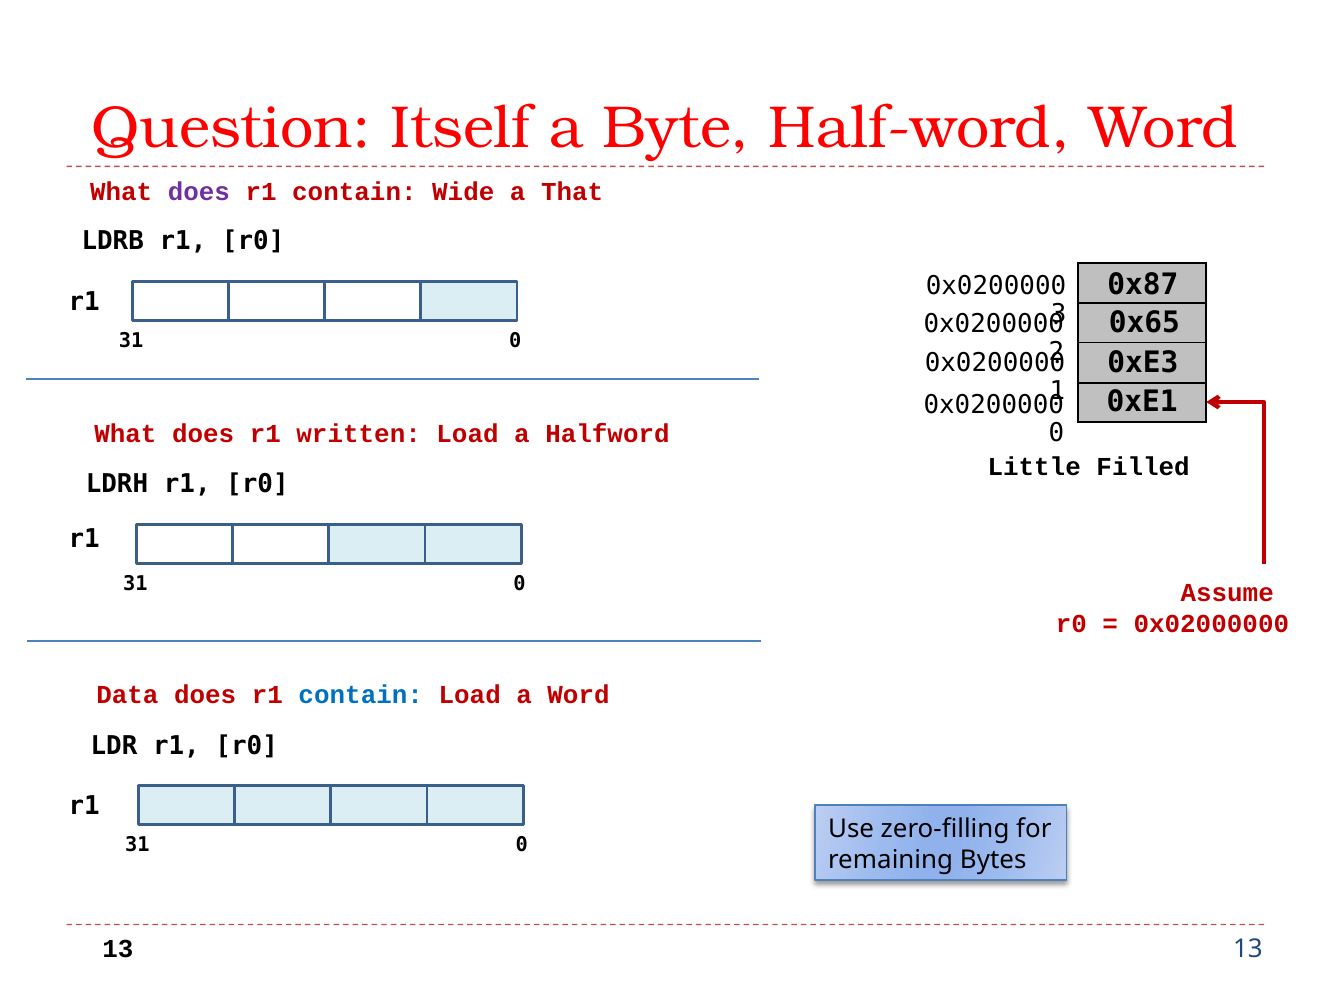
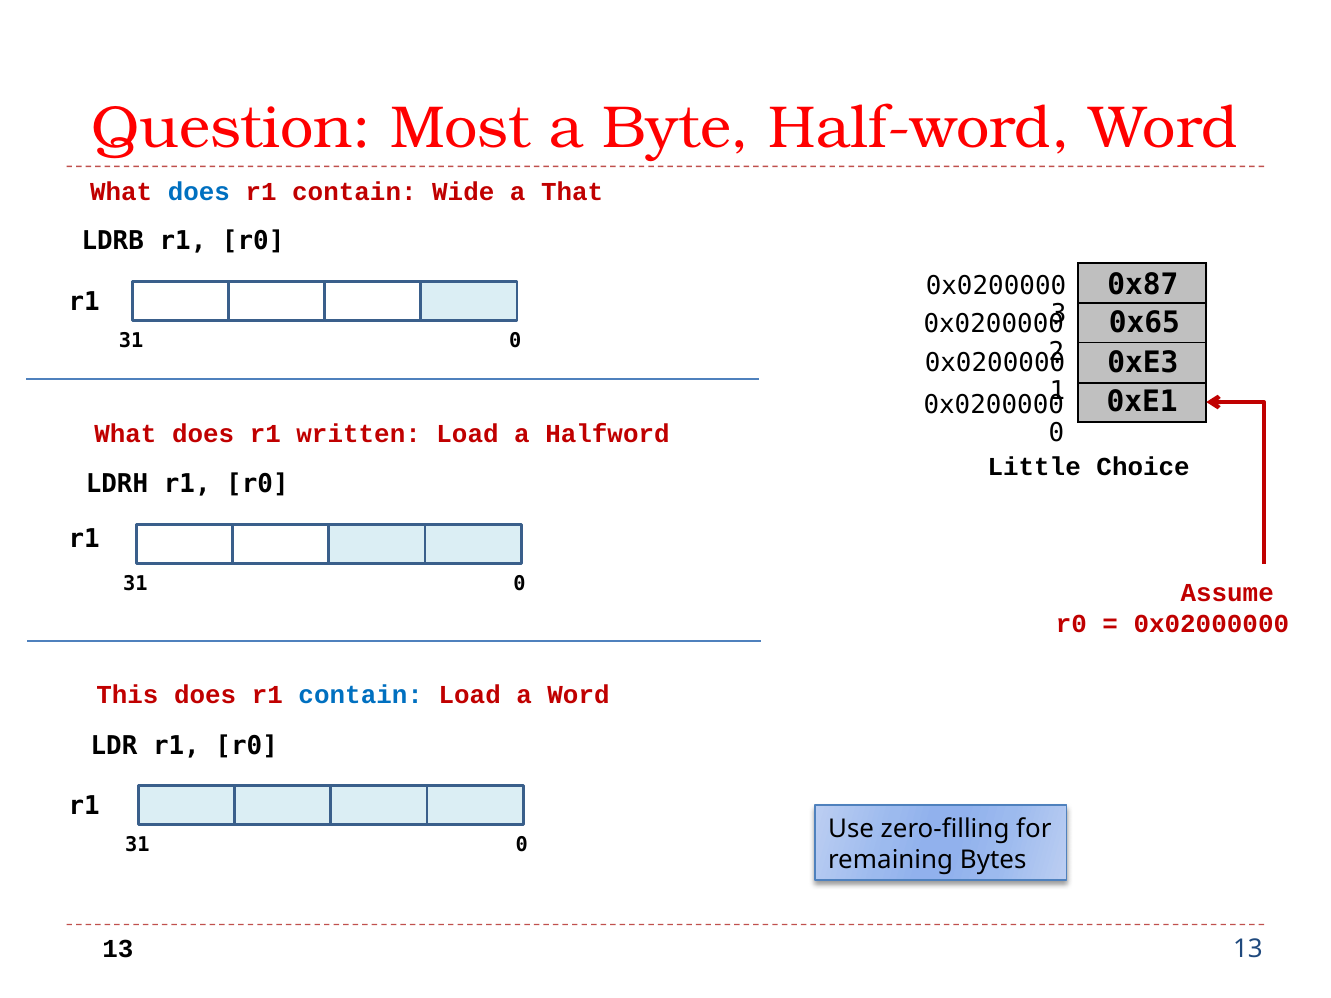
Itself: Itself -> Most (461, 128)
does colour: purple -> blue (199, 192)
Filled: Filled -> Choice (1143, 467)
Data: Data -> This (127, 696)
